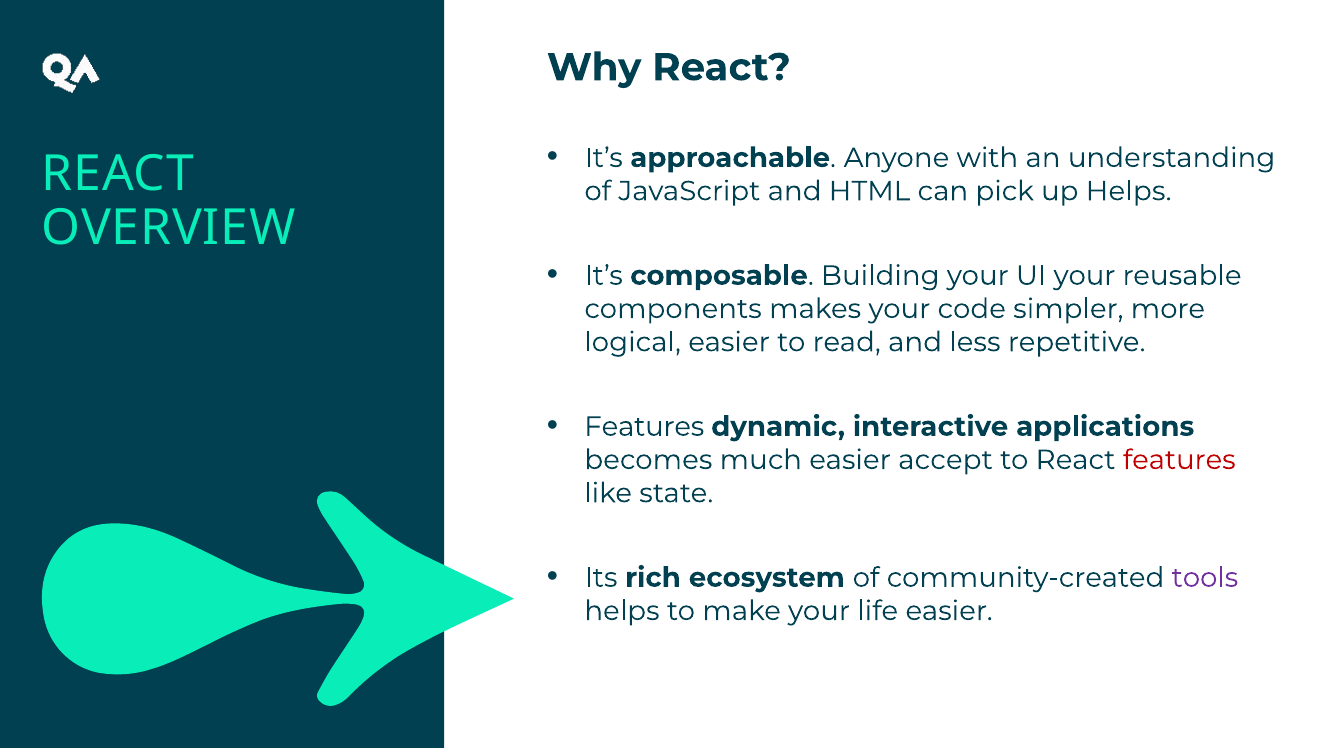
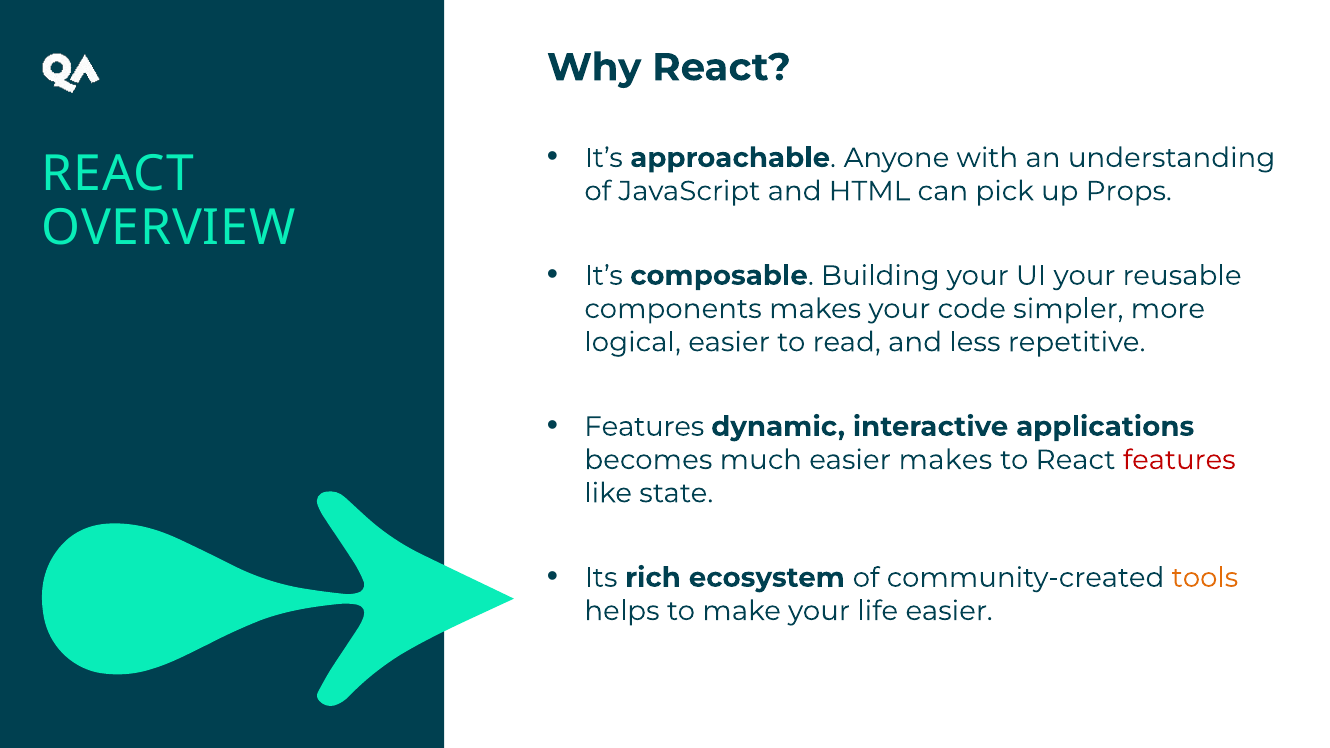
up Helps: Helps -> Props (1129, 191)
easier accept: accept -> makes (945, 460)
tools colour: purple -> orange (1205, 578)
